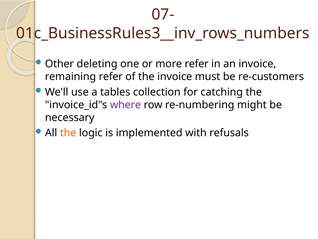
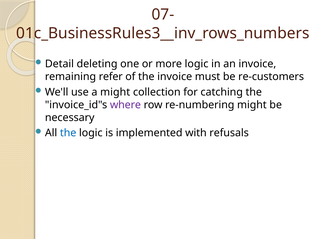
Other: Other -> Detail (59, 64)
more refer: refer -> logic (197, 64)
a tables: tables -> might (115, 92)
the colour: orange -> blue (68, 133)
